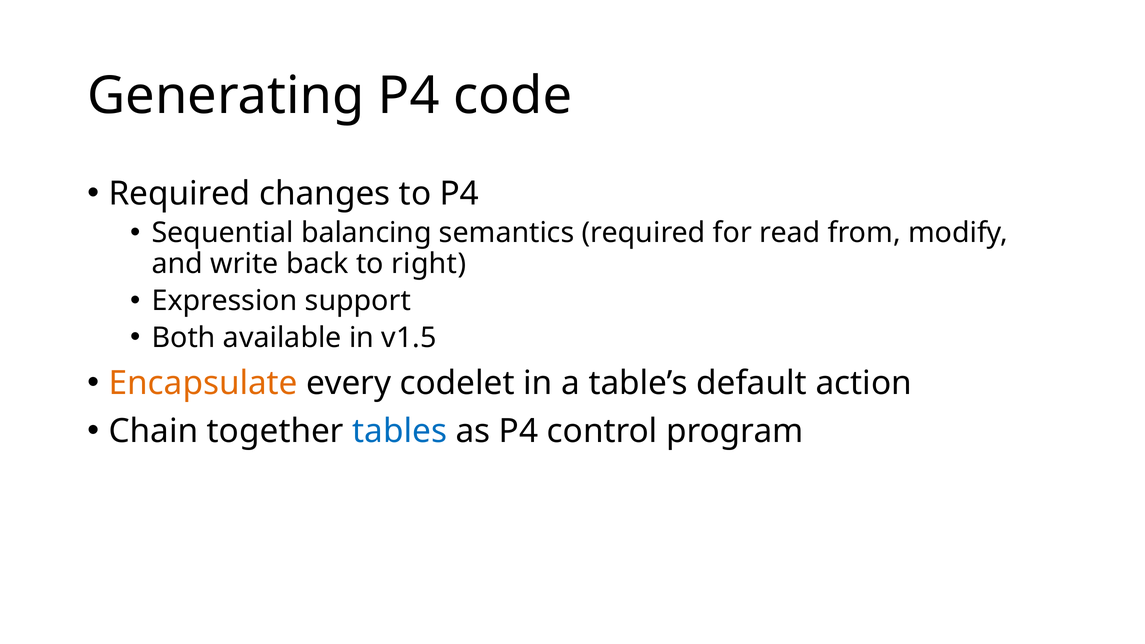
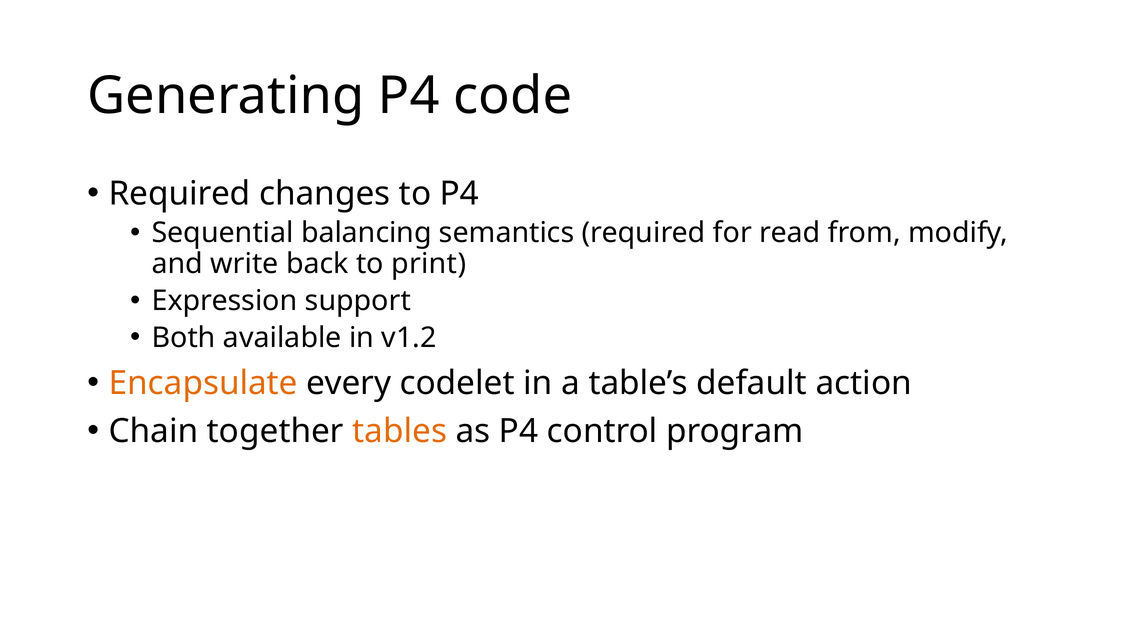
right: right -> print (429, 264)
v1.5: v1.5 -> v1.2 (409, 338)
tables colour: blue -> orange (400, 431)
